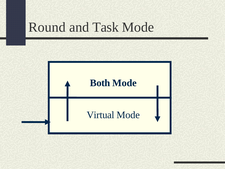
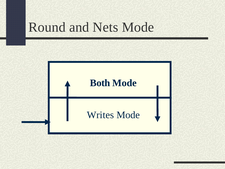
Task: Task -> Nets (105, 27)
Virtual: Virtual -> Writes (100, 115)
